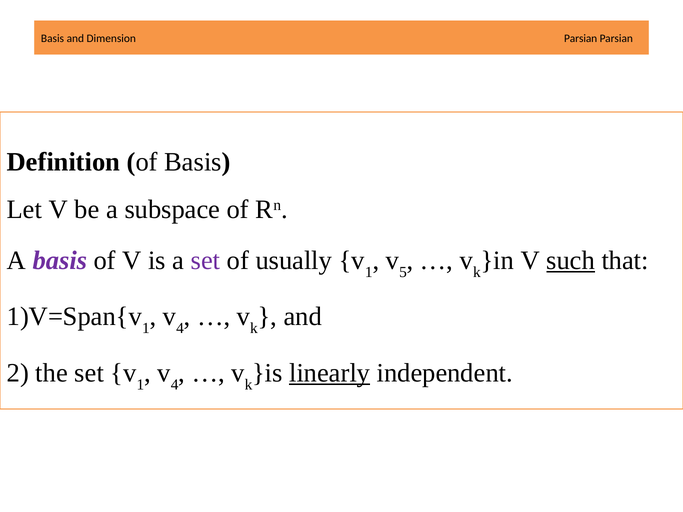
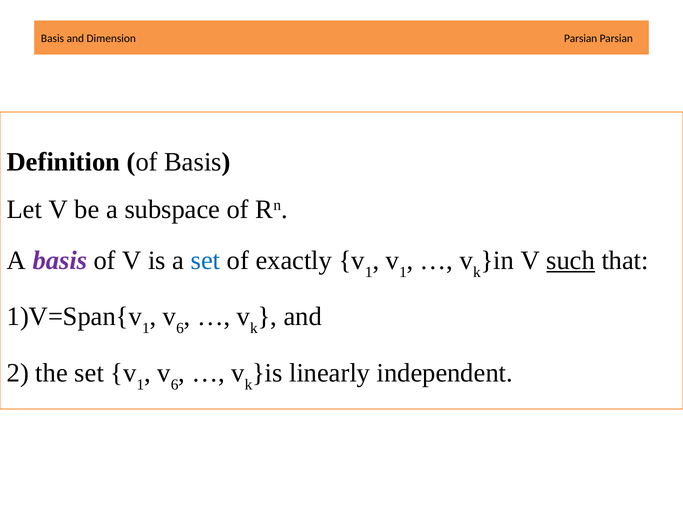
set colour: purple -> blue (206, 260)
usually: usually -> exactly (294, 260)
5: 5 -> 1 (403, 272)
4: 4 -> 6 (180, 328)
4: 4 -> 6 (175, 385)
linearly underline: present -> none (330, 373)
